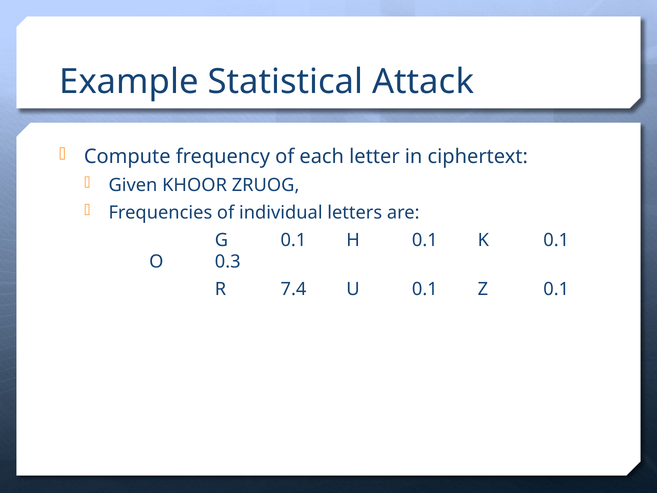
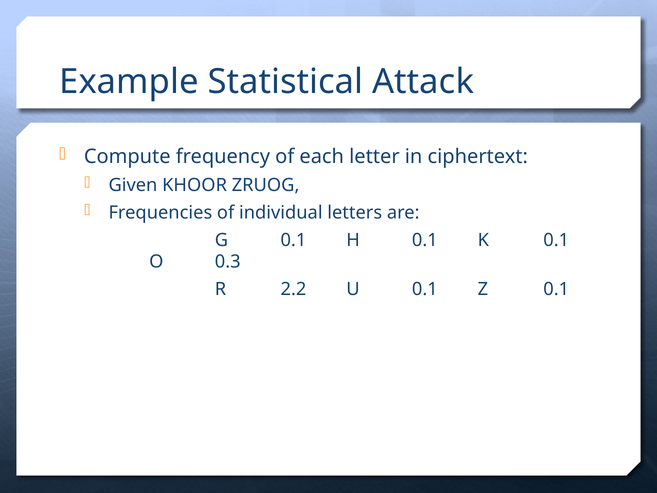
7.4: 7.4 -> 2.2 (293, 289)
